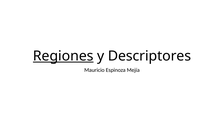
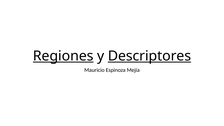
Descriptores underline: none -> present (149, 56)
